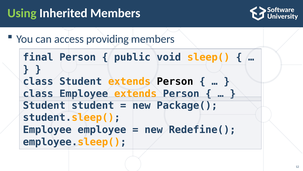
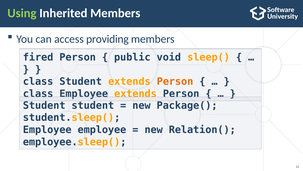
final: final -> fired (38, 57)
Person colour: black -> orange (175, 81)
Redefine(: Redefine( -> Relation( (202, 129)
